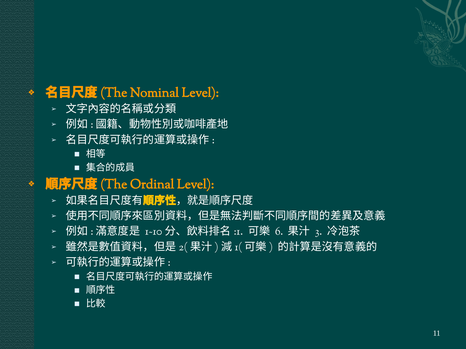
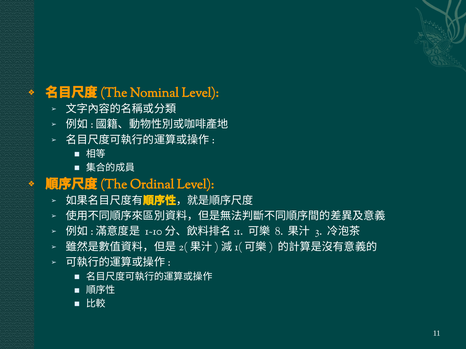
6: 6 -> 8 (279, 232)
